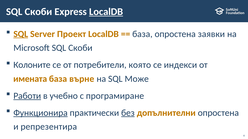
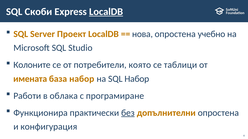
SQL underline: present -> none (21, 34)
база: база -> нова (142, 34)
заявки: заявки -> учебно (211, 34)
Microsoft SQL Скоби: Скоби -> Studio (80, 48)
индекси: индекси -> таблици (180, 65)
база върне: върне -> набор (82, 79)
SQL Може: Може -> Набор (137, 79)
Работи underline: present -> none (27, 96)
учебно: учебно -> облака (64, 96)
Функционира underline: present -> none (41, 113)
репрезентира: репрезентира -> конфигурация (49, 127)
